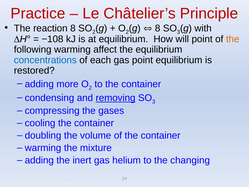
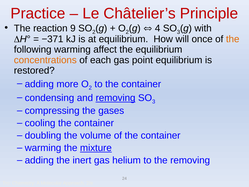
reaction 8: 8 -> 9 (73, 28)
8: 8 -> 4 (158, 28)
−108: −108 -> −371 (52, 39)
will point: point -> once (202, 39)
concentrations colour: blue -> orange (45, 60)
mixture underline: none -> present (96, 148)
the changing: changing -> removing (190, 160)
